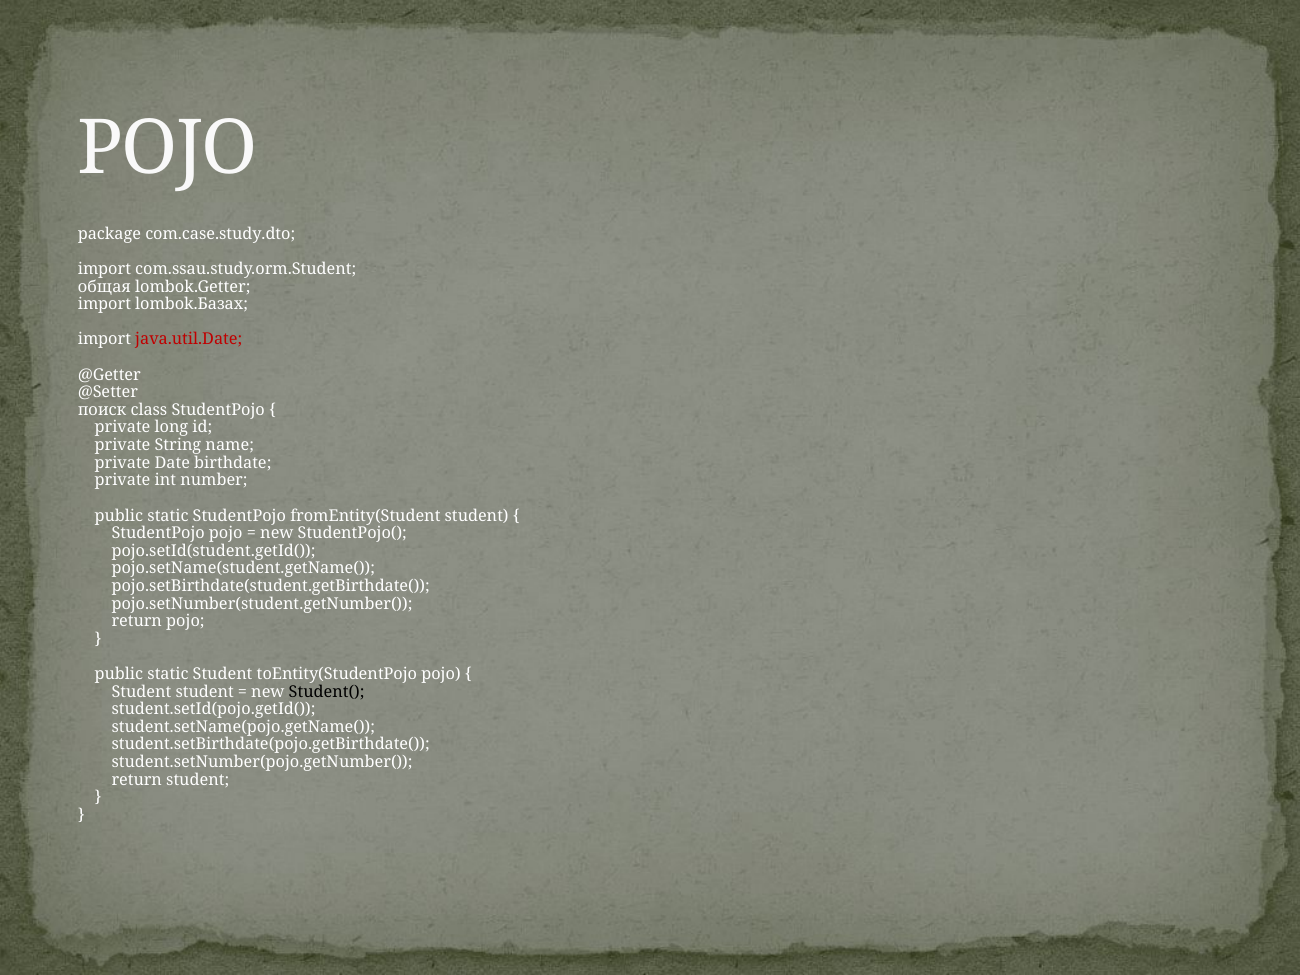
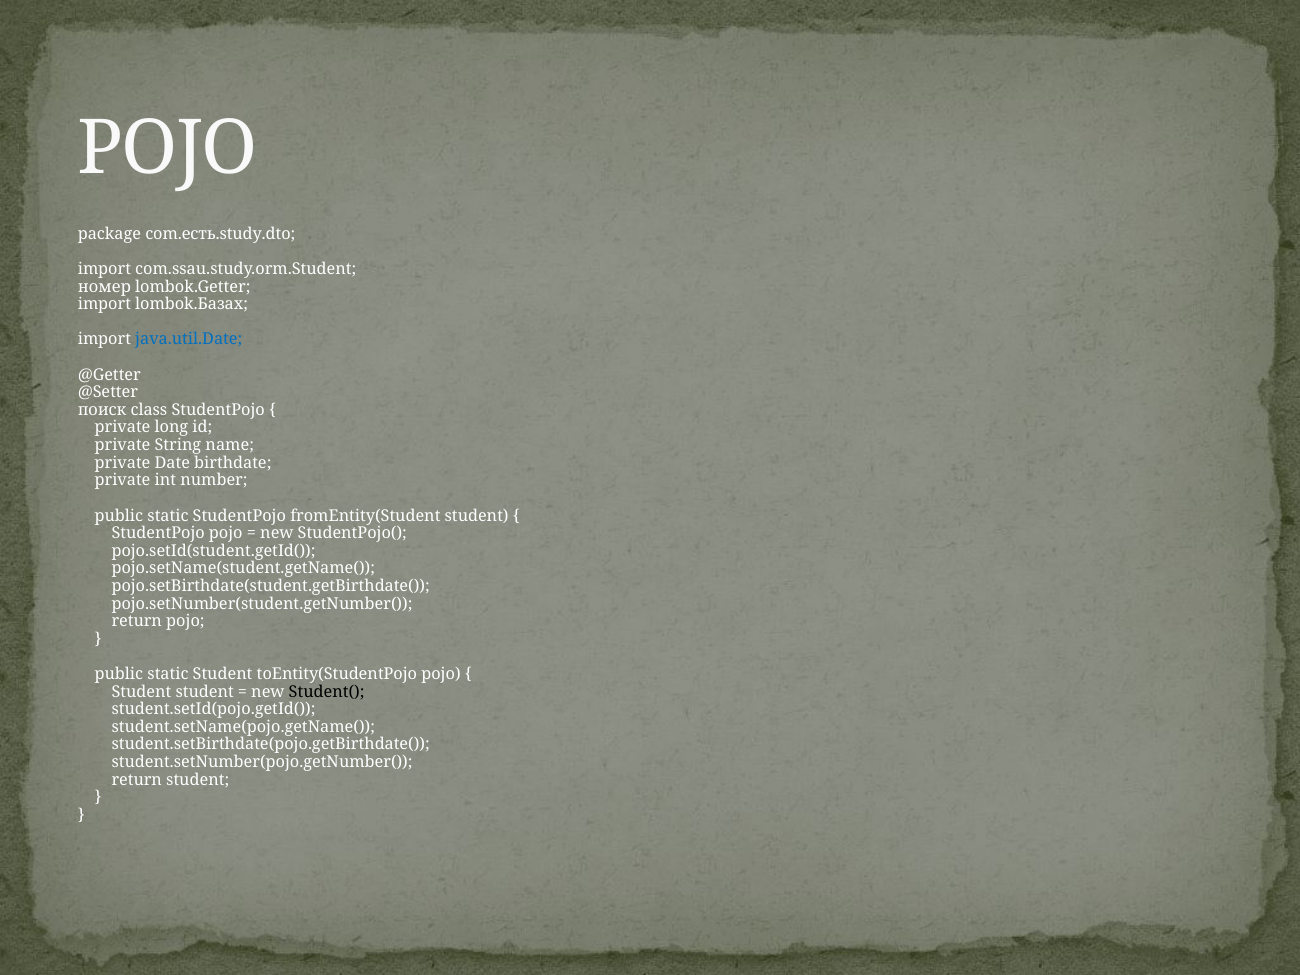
com.case.study.dto: com.case.study.dto -> com.есть.study.dto (220, 234)
общая: общая -> номер (104, 287)
java.util.Date colour: red -> blue (189, 340)
